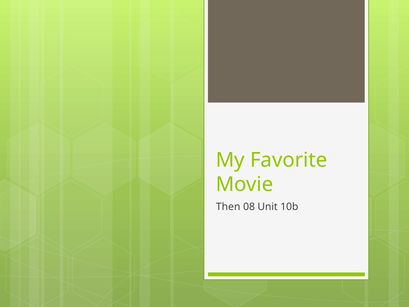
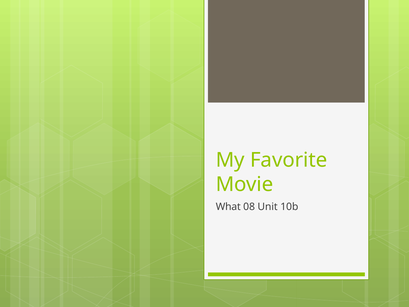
Then: Then -> What (228, 207)
